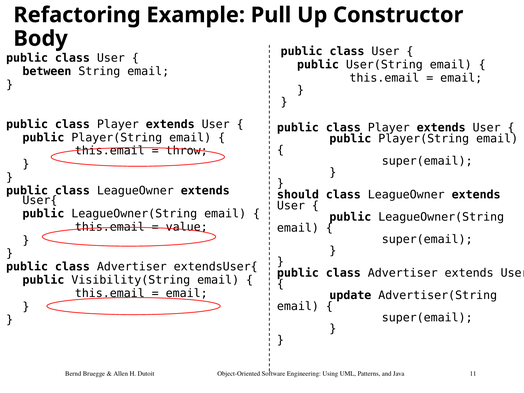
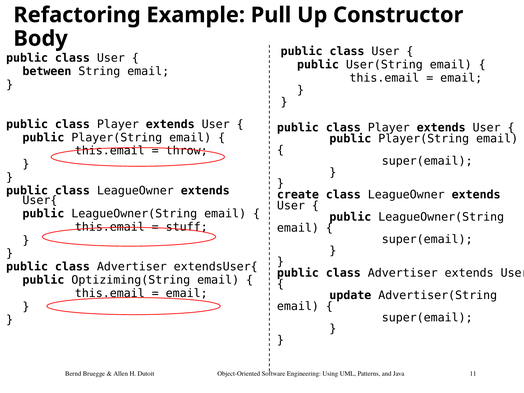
should: should -> create (298, 195)
value: value -> stuff (187, 227)
Visibility(String: Visibility(String -> Optiziming(String (131, 280)
